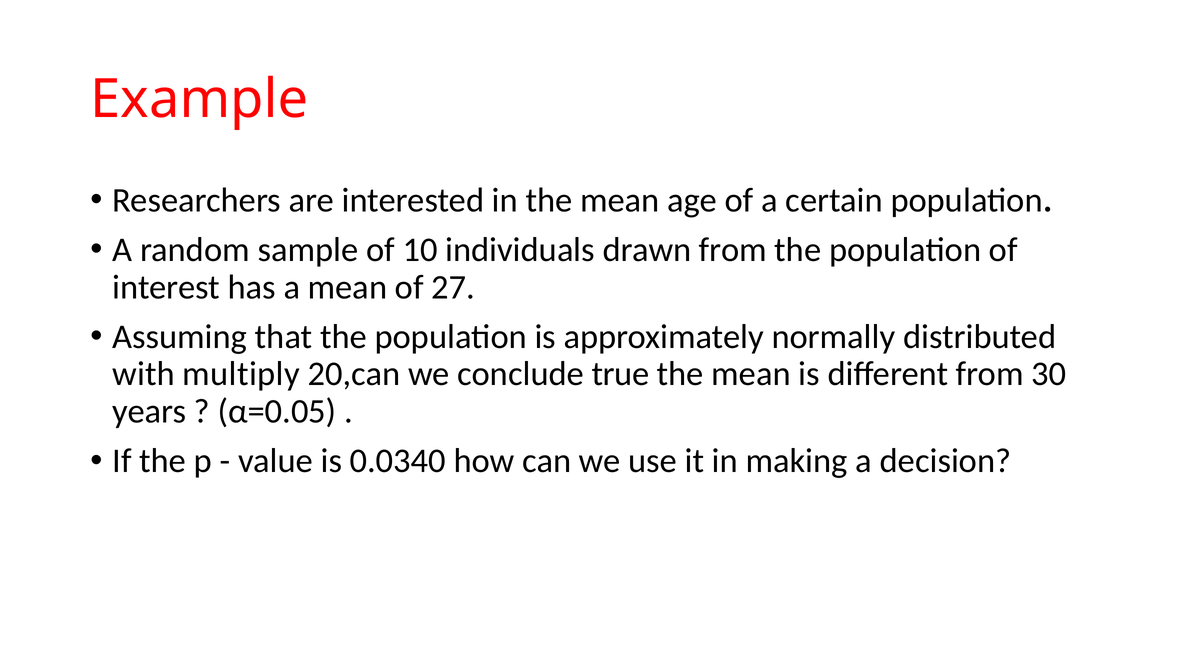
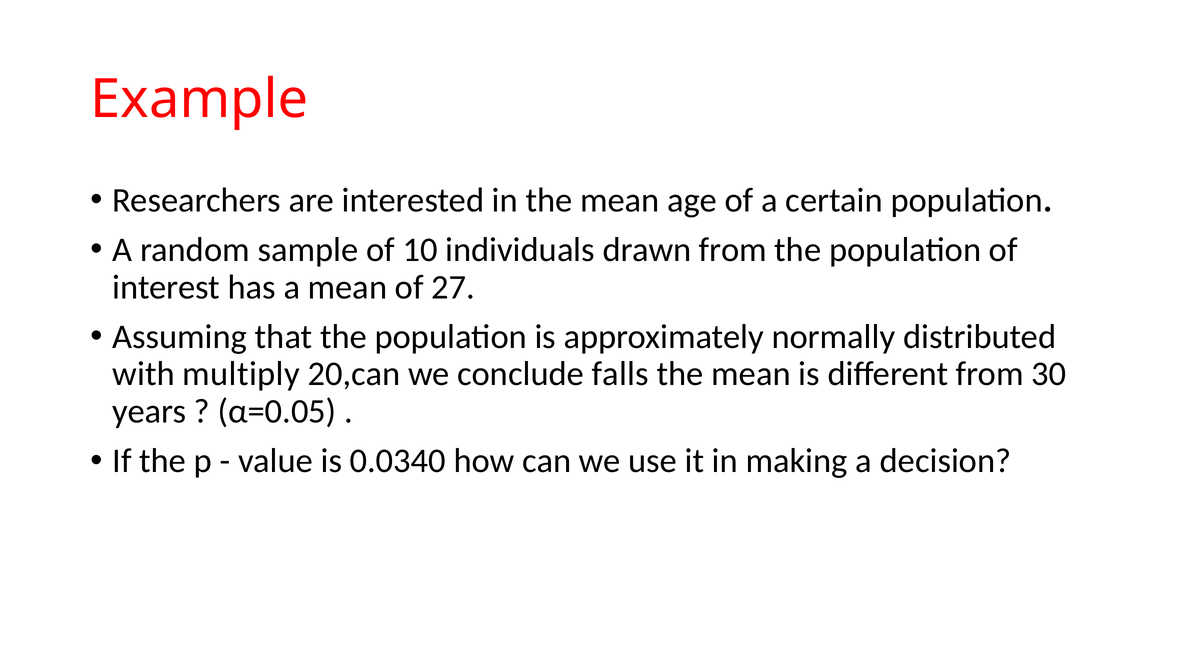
true: true -> falls (620, 374)
